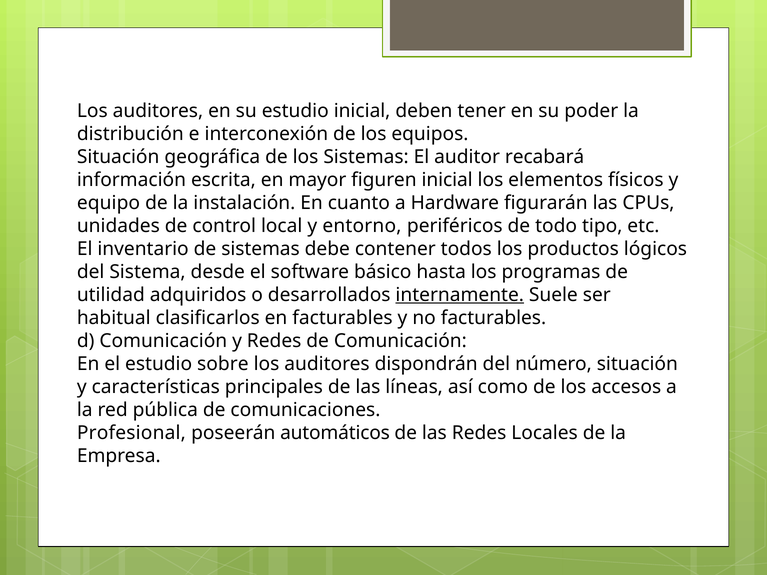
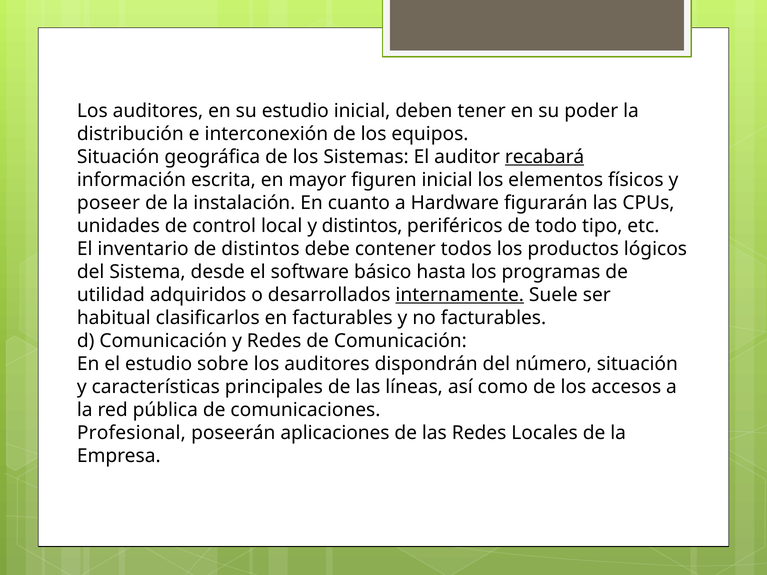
recabará underline: none -> present (545, 157)
equipo: equipo -> poseer (108, 203)
y entorno: entorno -> distintos (362, 226)
de sistemas: sistemas -> distintos (260, 249)
automáticos: automáticos -> aplicaciones (335, 433)
